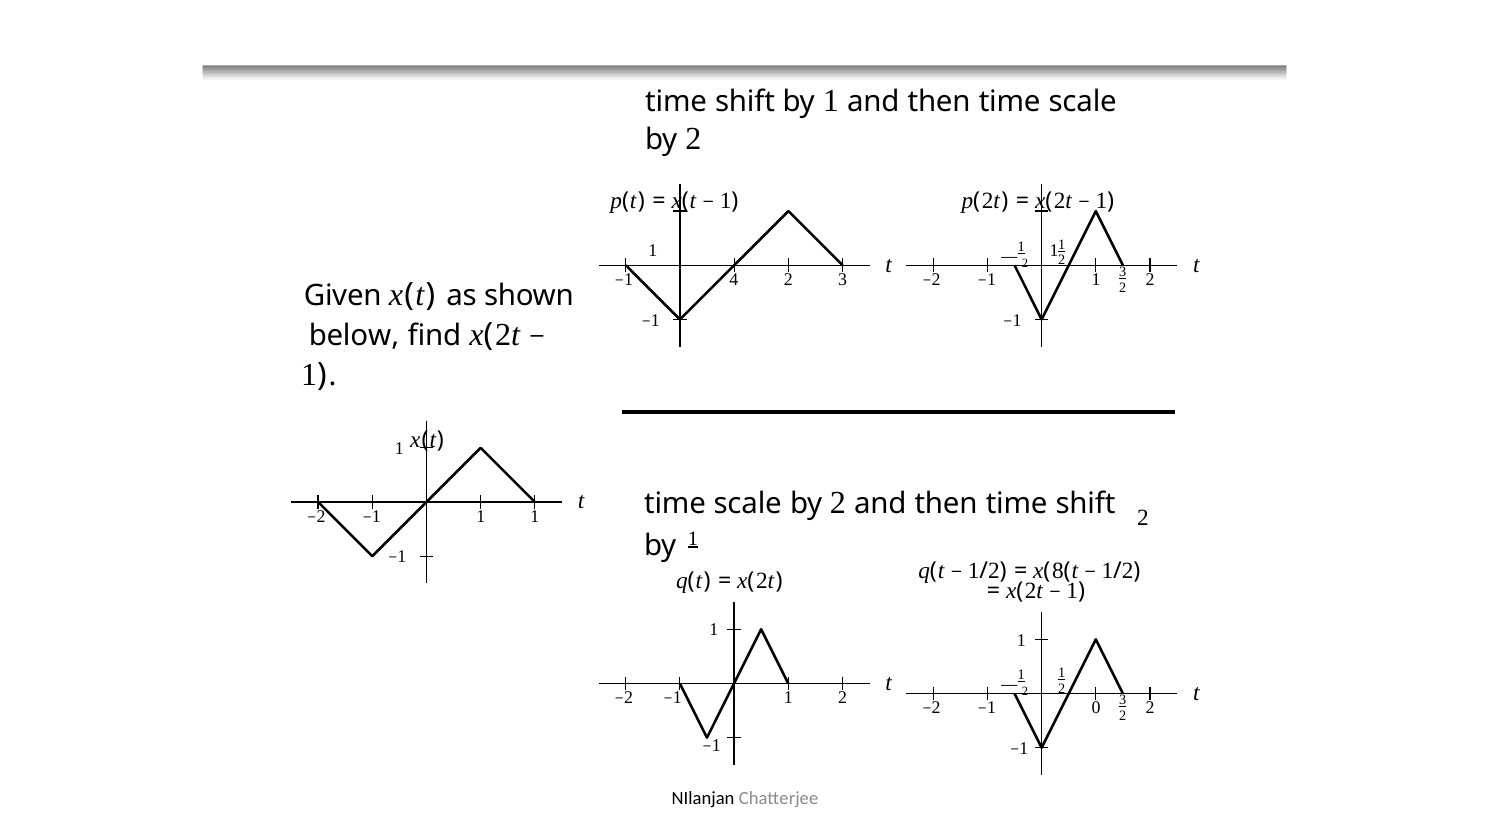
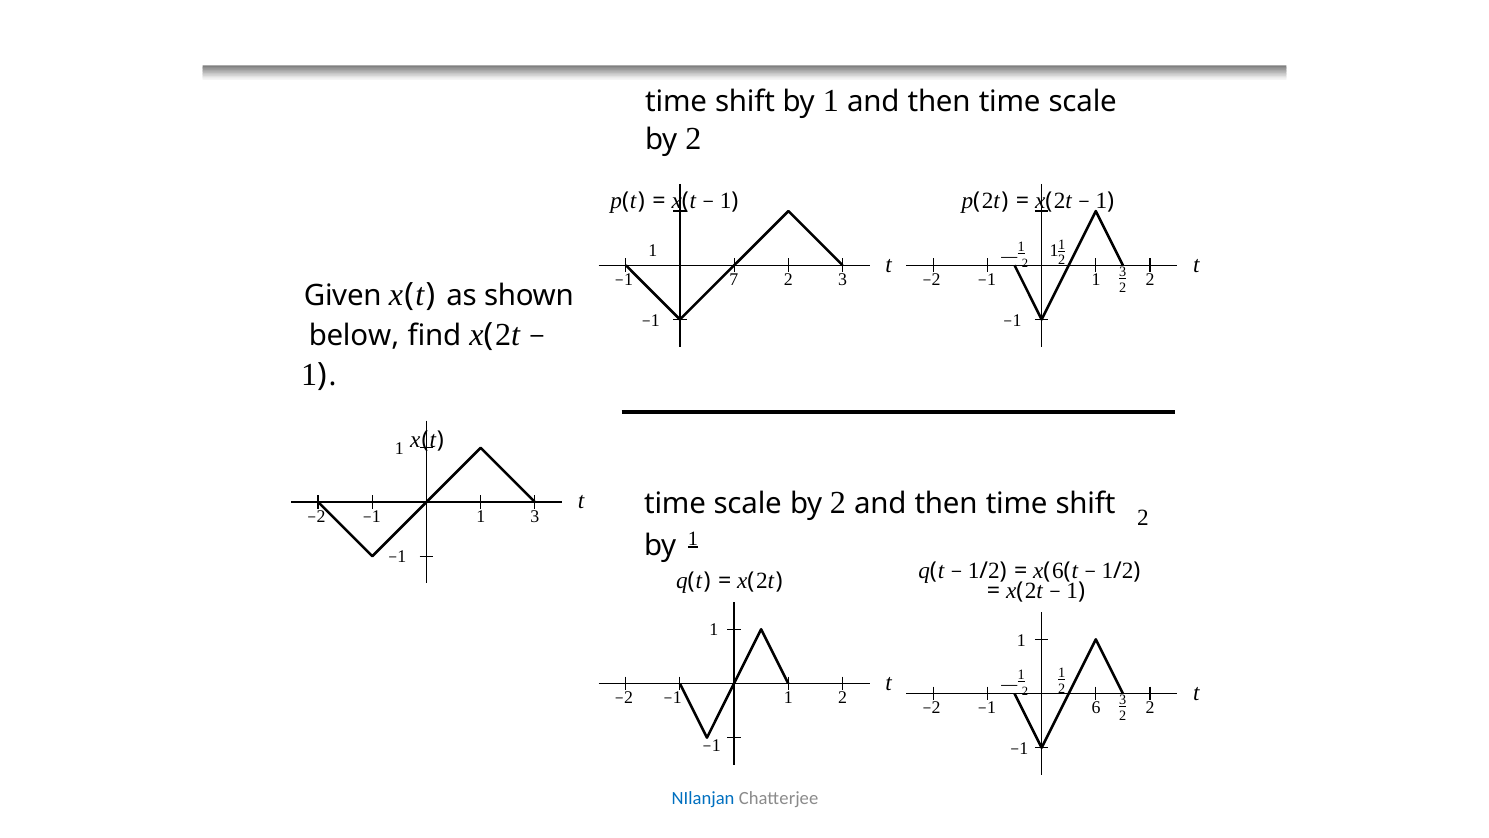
4: 4 -> 7 (734, 280)
−1 1 1: 1 -> 3 (535, 516)
8: 8 -> 6 (1058, 570)
−1 0: 0 -> 6 (1096, 708)
NIlanjan colour: black -> blue (703, 798)
